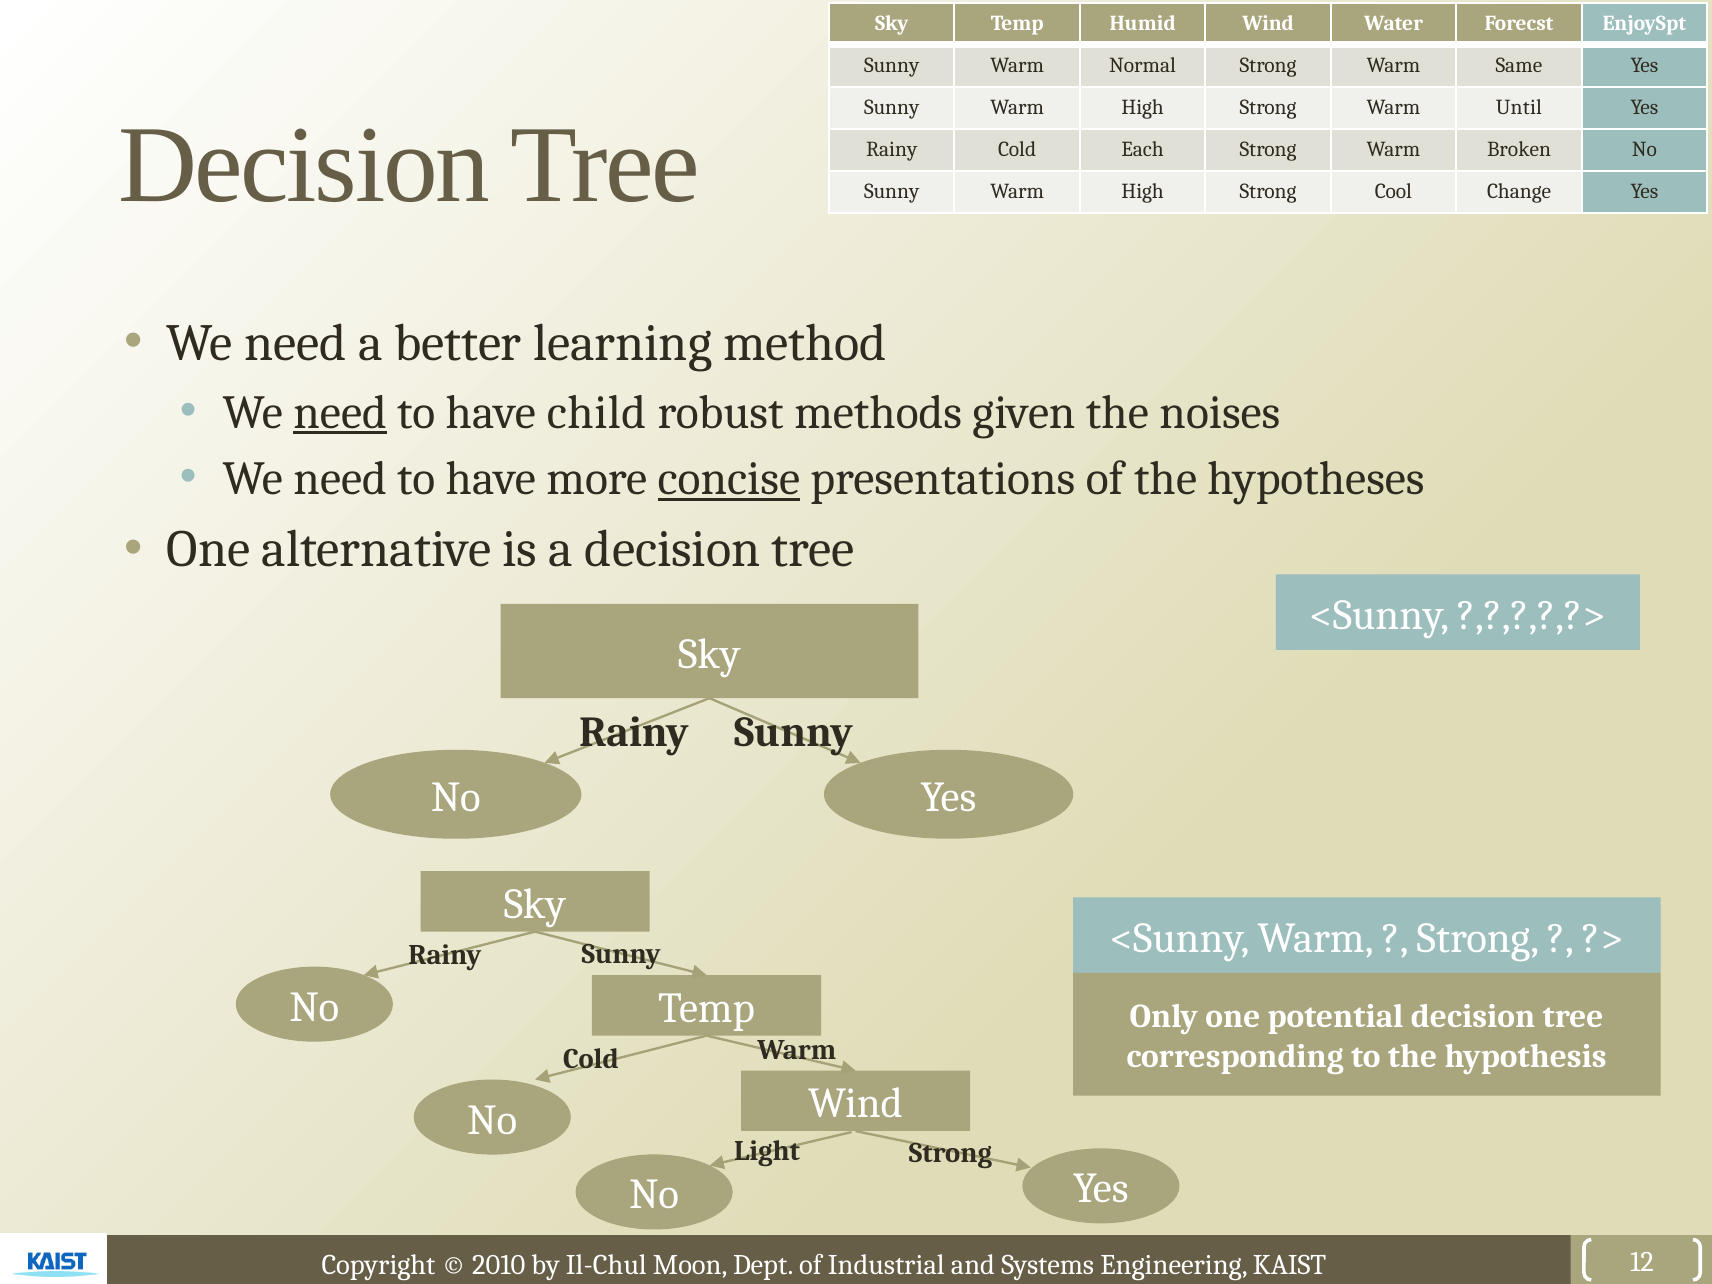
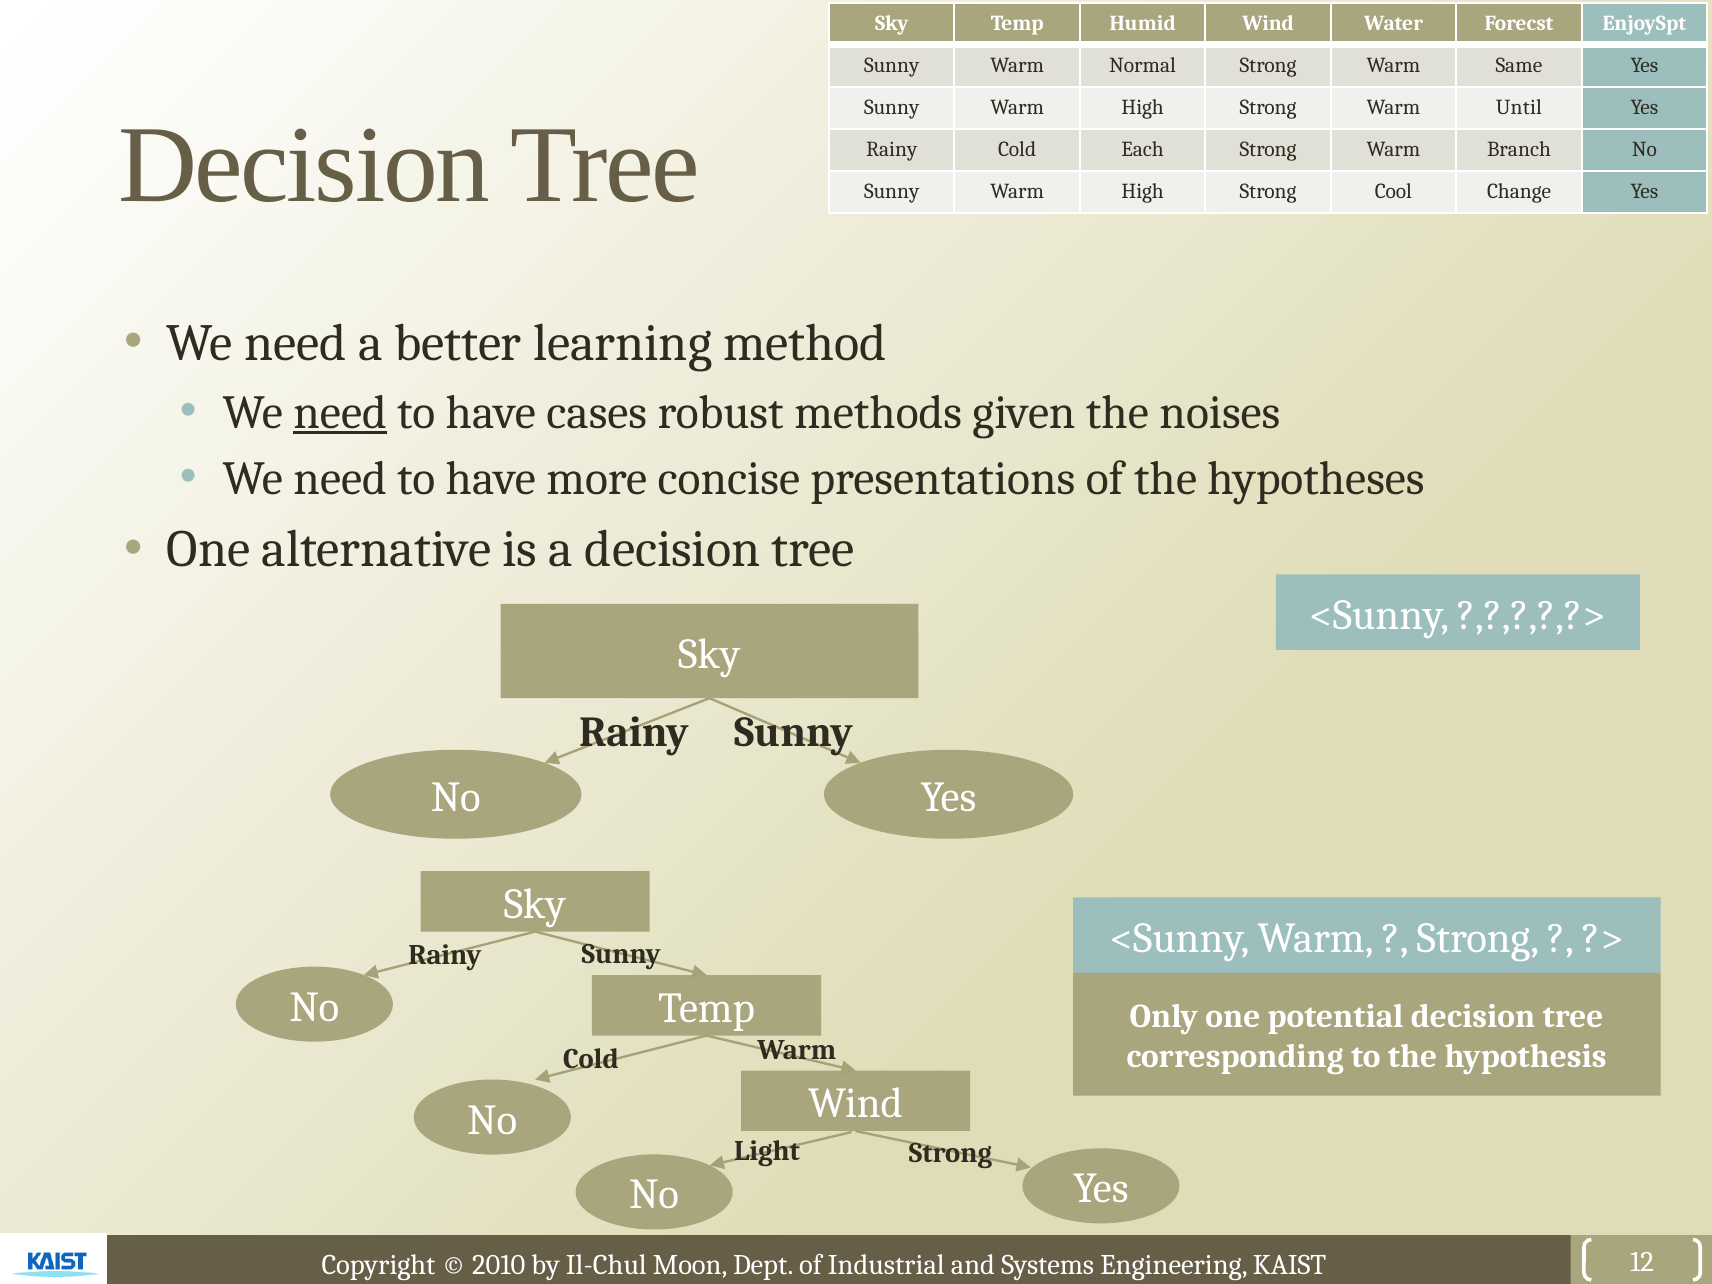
Broken: Broken -> Branch (1519, 150)
child: child -> cases (597, 412)
concise underline: present -> none (729, 479)
